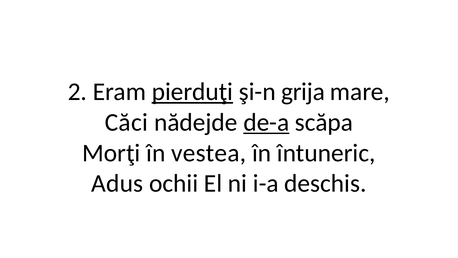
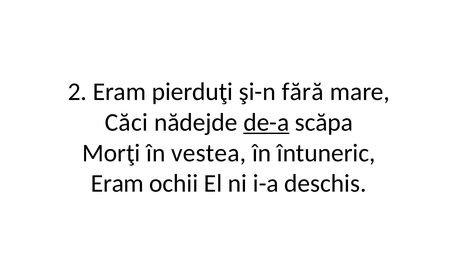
pierduţi underline: present -> none (192, 92)
grija: grija -> fără (303, 92)
Adus: Adus -> Eram (117, 183)
